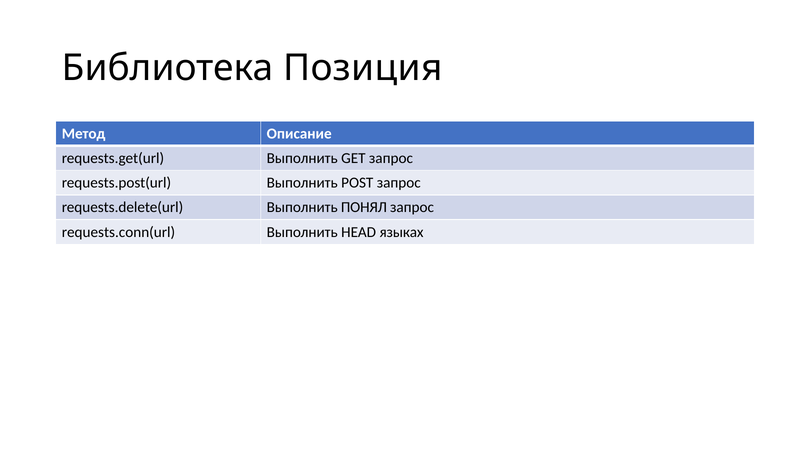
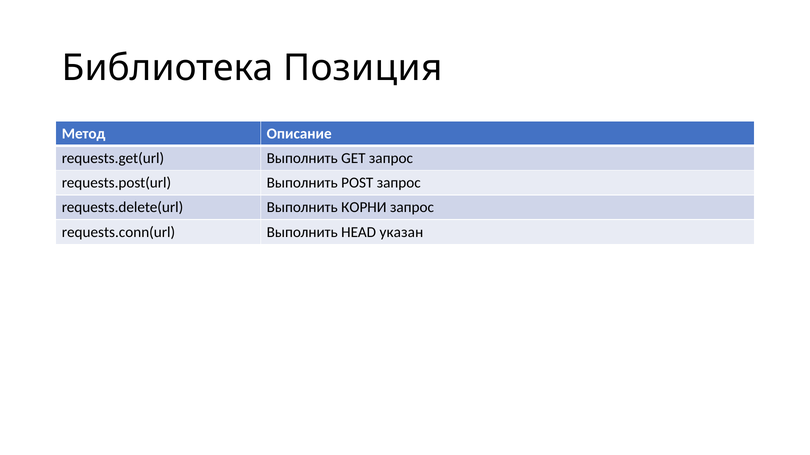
ПОНЯЛ: ПОНЯЛ -> КОРНИ (364, 208)
языках: языках -> указан (401, 232)
